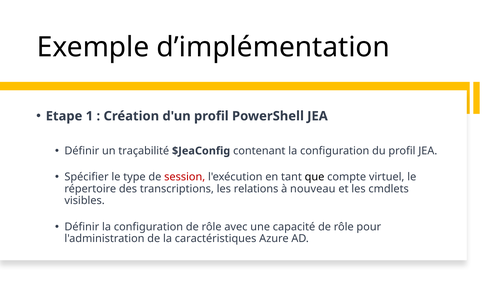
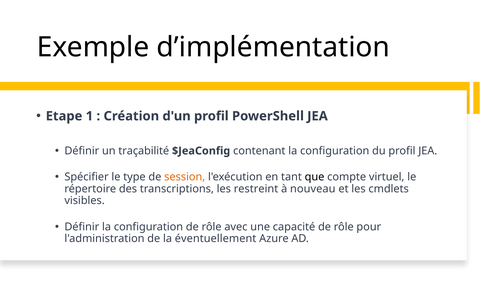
session colour: red -> orange (185, 177)
relations: relations -> restreint (256, 189)
caractéristiques: caractéristiques -> éventuellement (216, 239)
